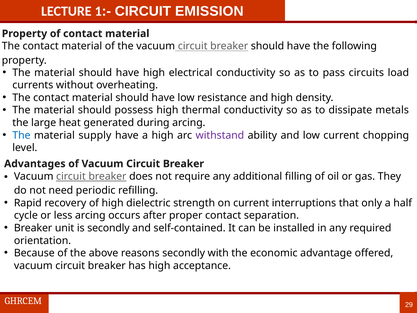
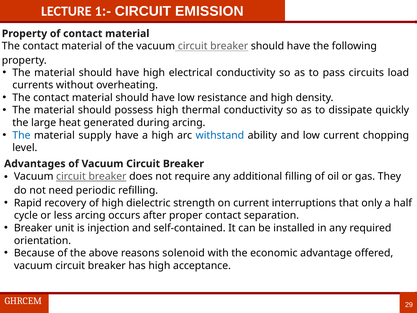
metals: metals -> quickly (392, 110)
withstand colour: purple -> blue (220, 135)
is secondly: secondly -> injection (108, 228)
reasons secondly: secondly -> solenoid (184, 253)
